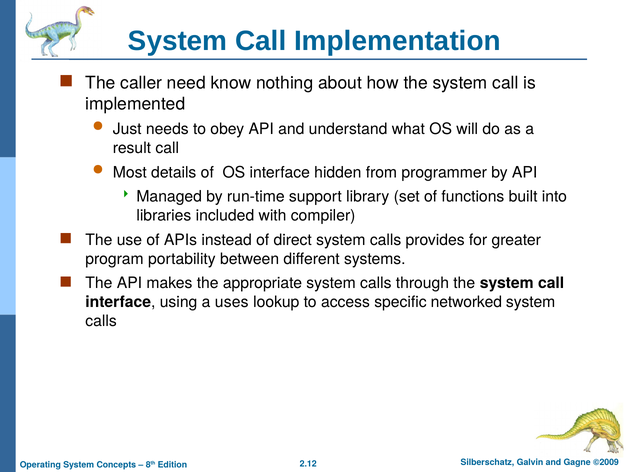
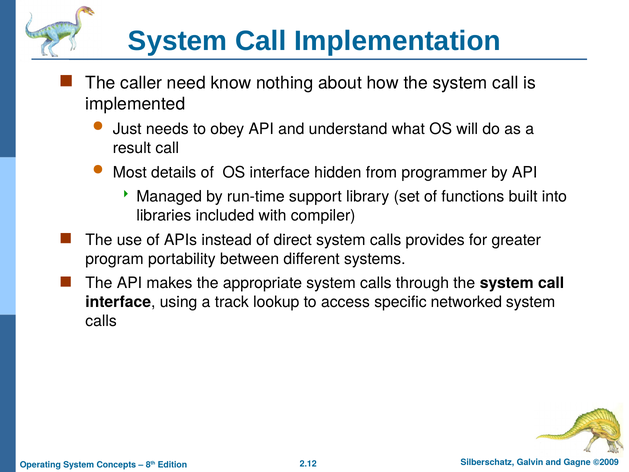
uses: uses -> track (232, 302)
